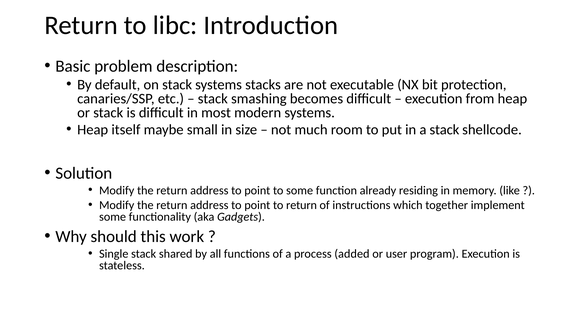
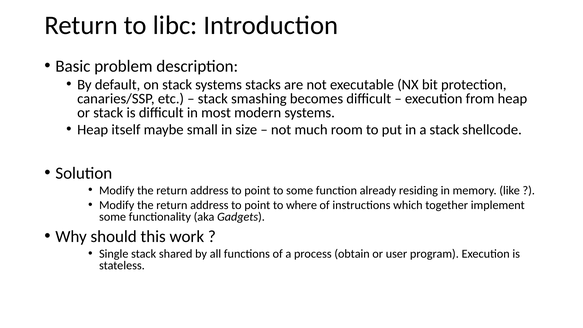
to return: return -> where (302, 205)
added: added -> obtain (352, 254)
